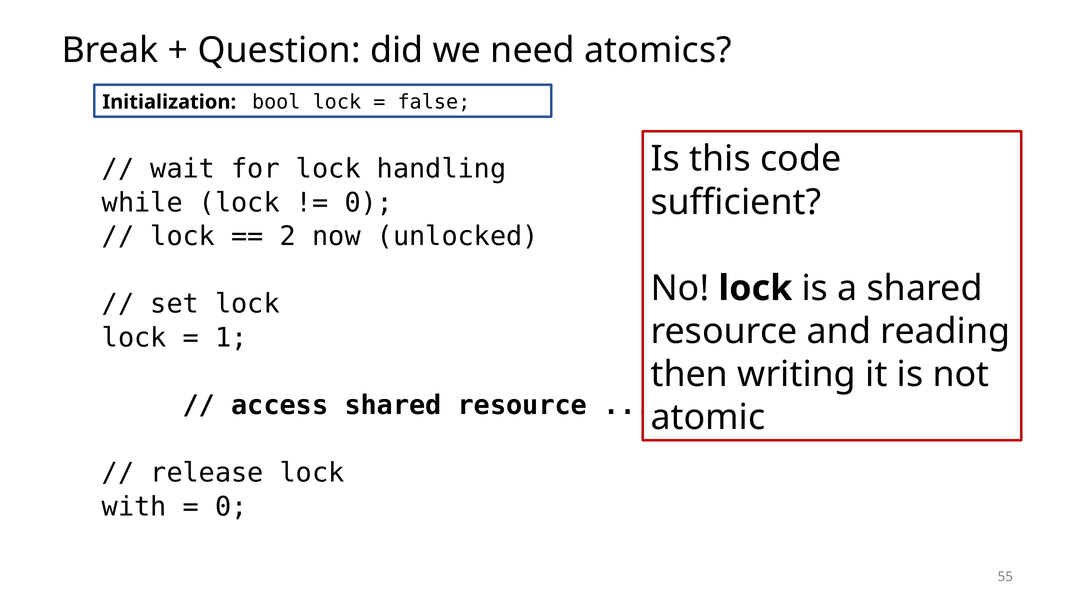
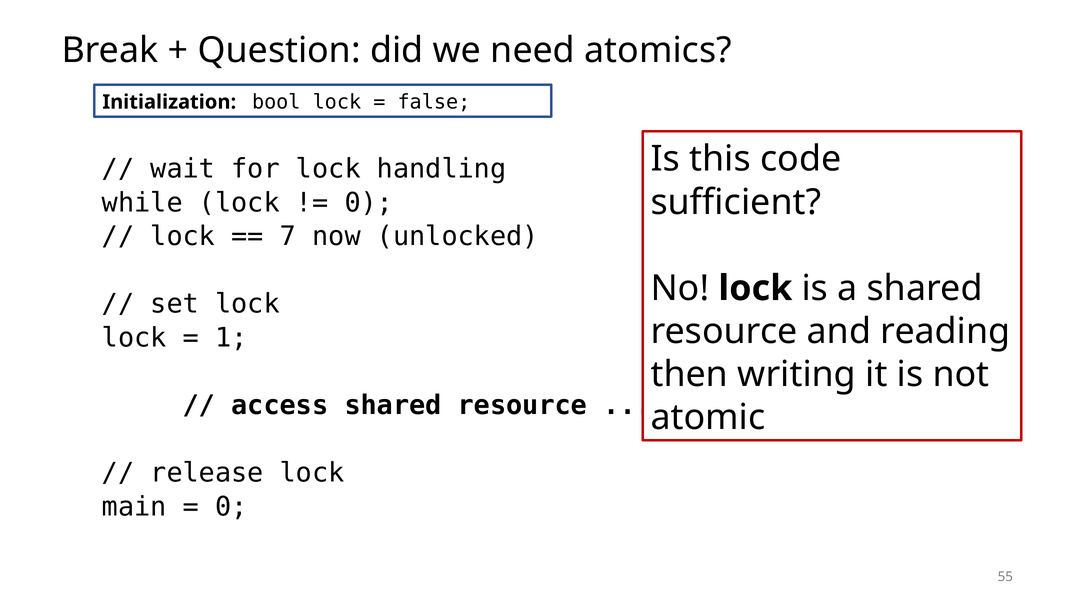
2: 2 -> 7 (288, 236)
with: with -> main (134, 507)
